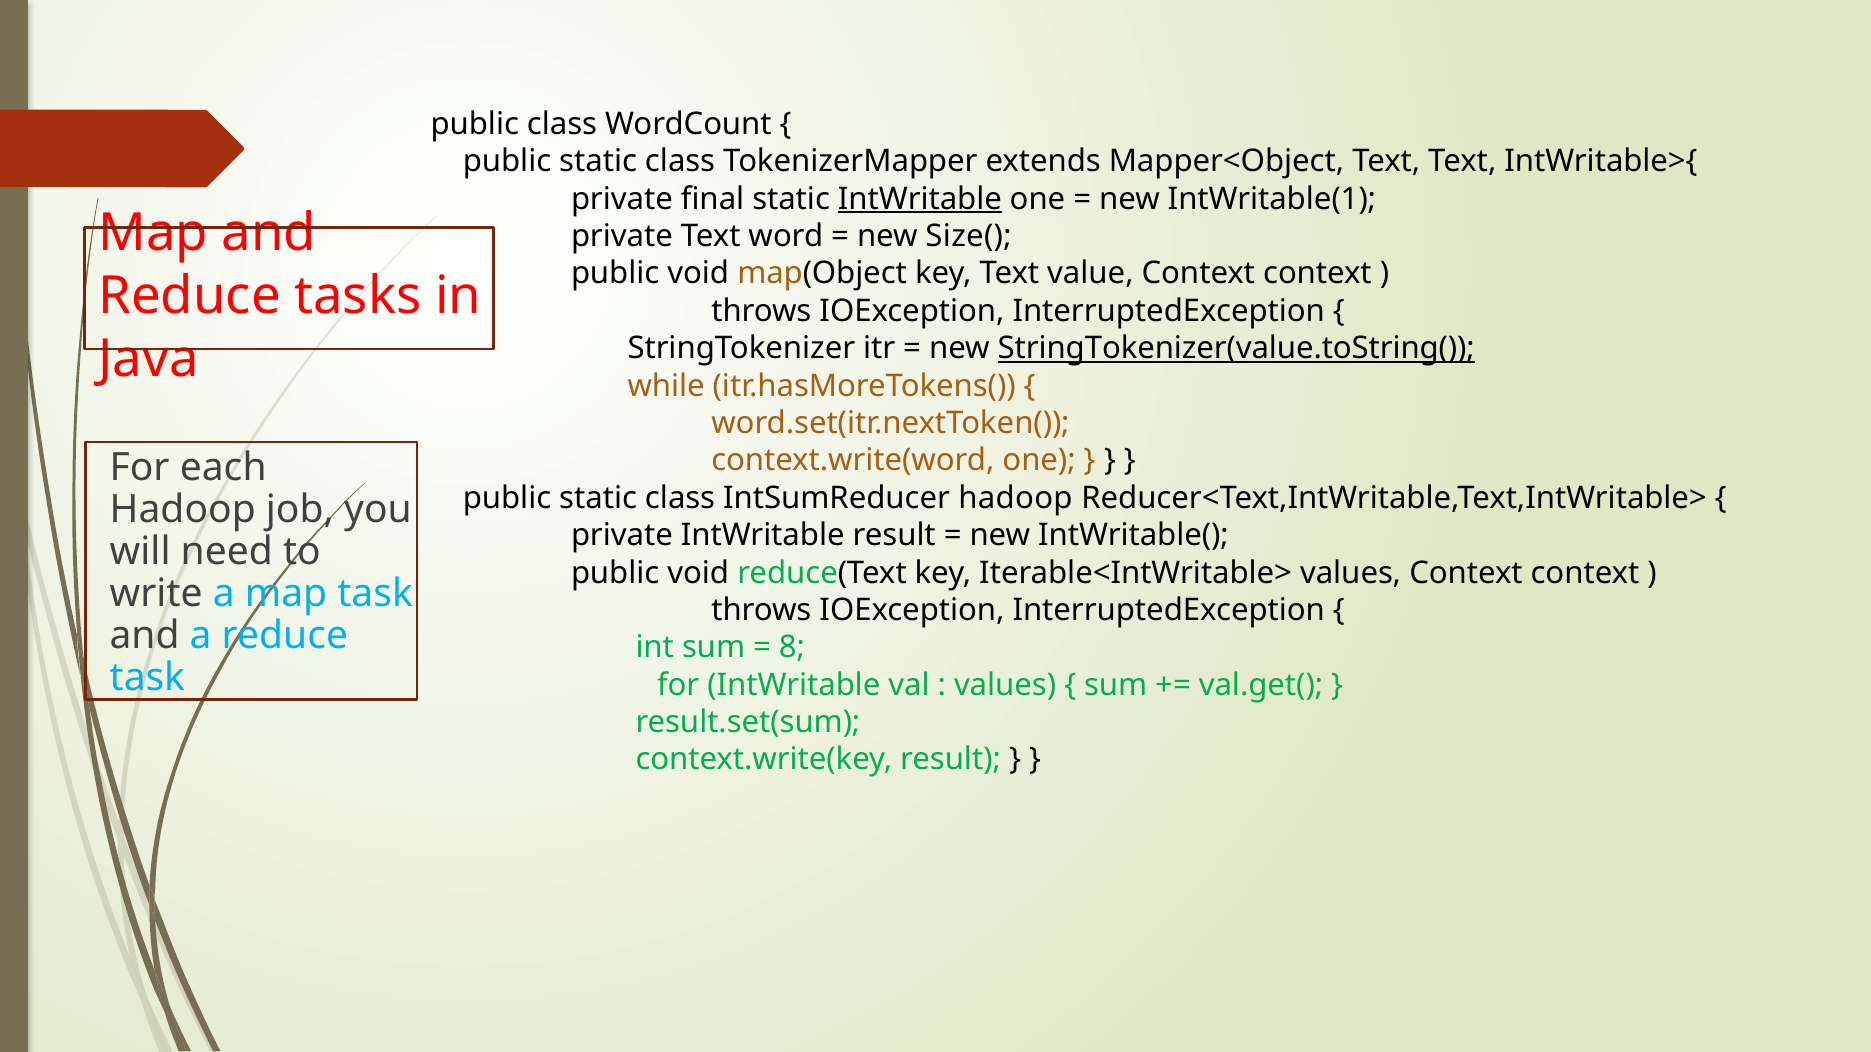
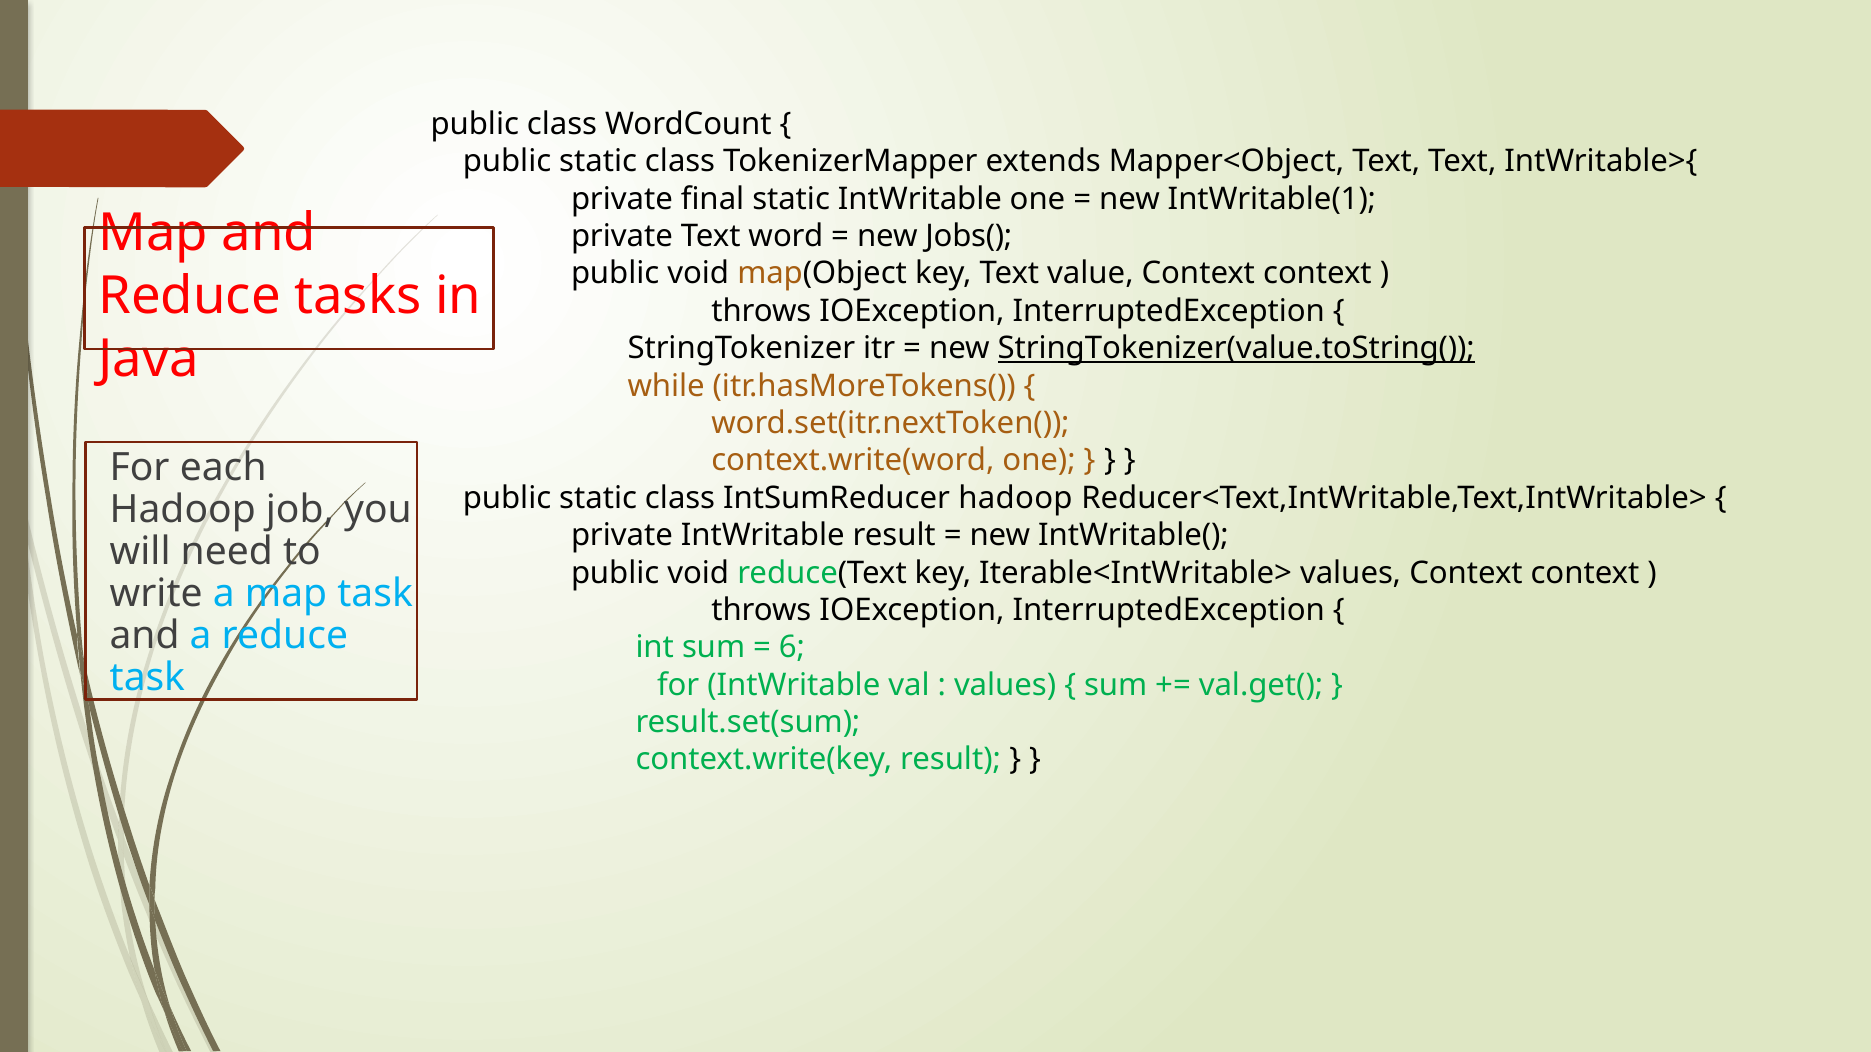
IntWritable underline: present -> none (920, 199)
Size(: Size( -> Jobs( (969, 236)
8: 8 -> 6 (792, 648)
